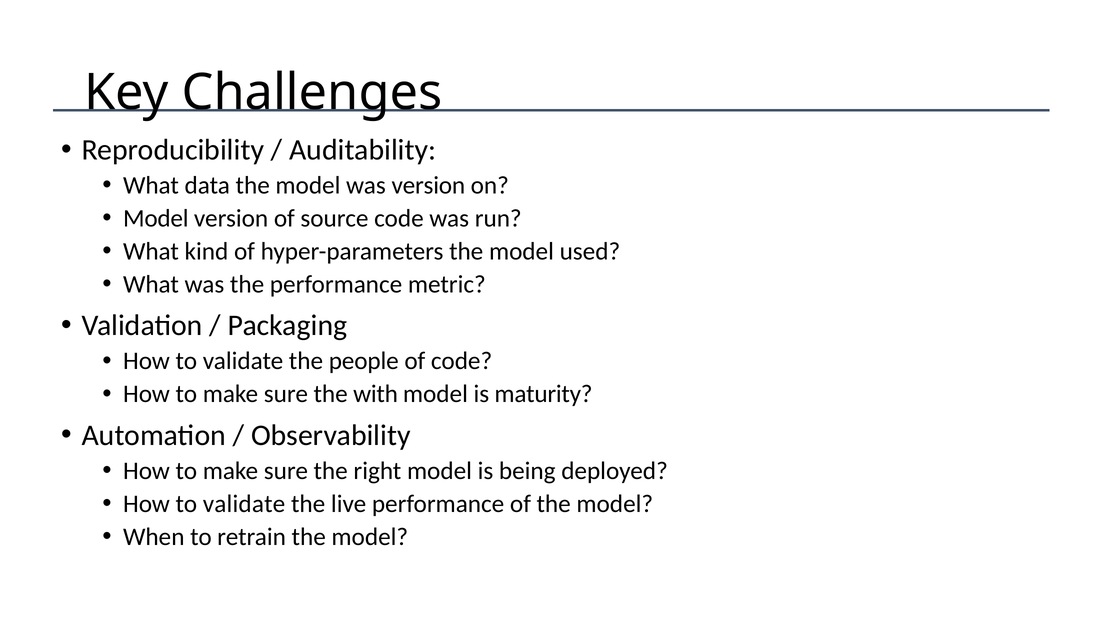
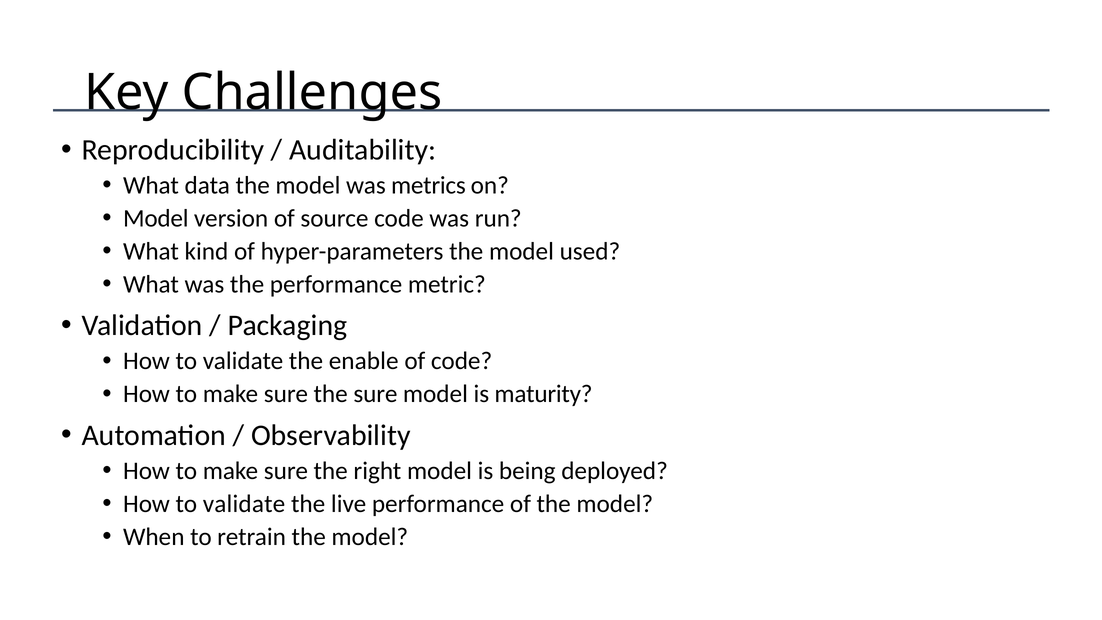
was version: version -> metrics (428, 185)
people: people -> enable (364, 361)
the with: with -> sure (375, 394)
